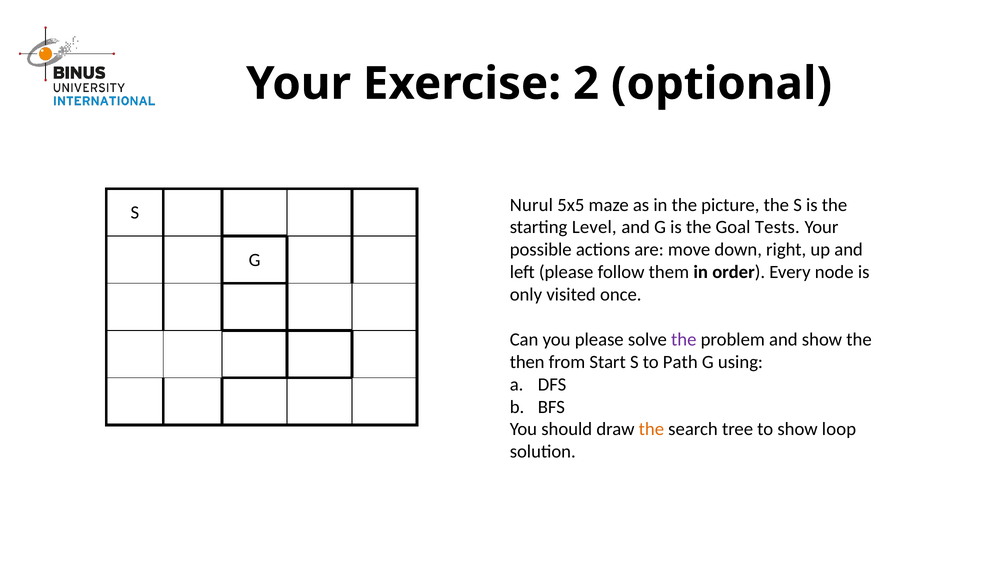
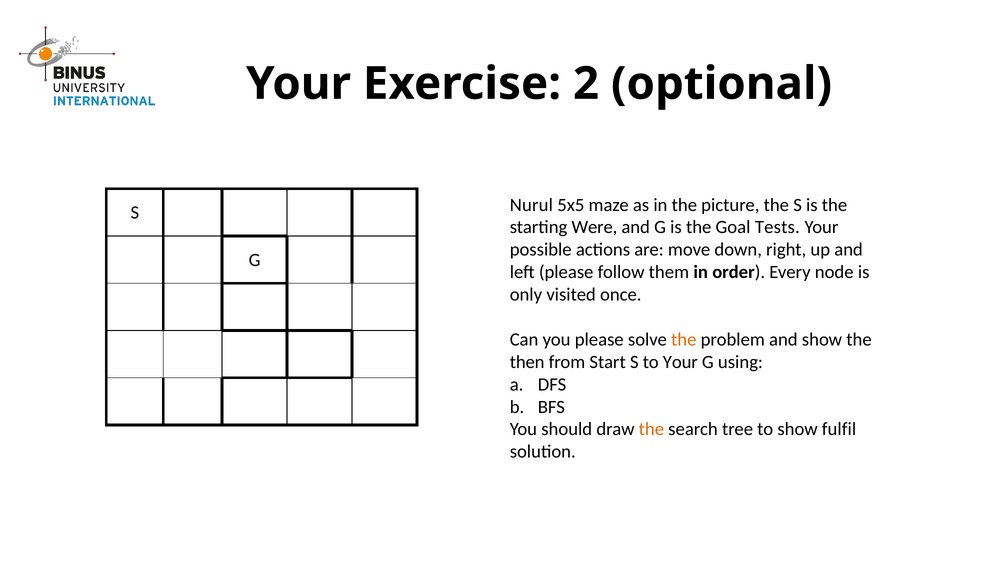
Level: Level -> Were (594, 227)
the colour: purple -> orange (684, 339)
to Path: Path -> Your (680, 362)
loop: loop -> fulfil (839, 429)
